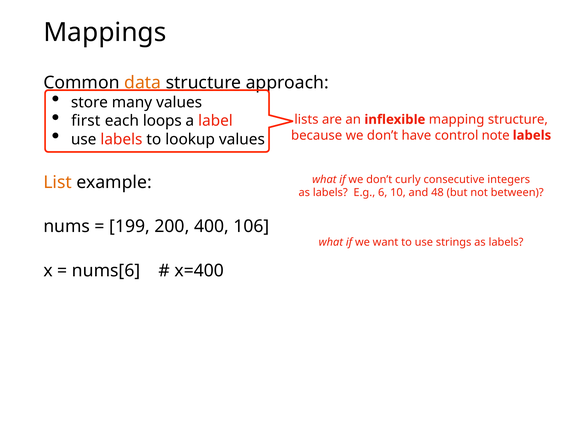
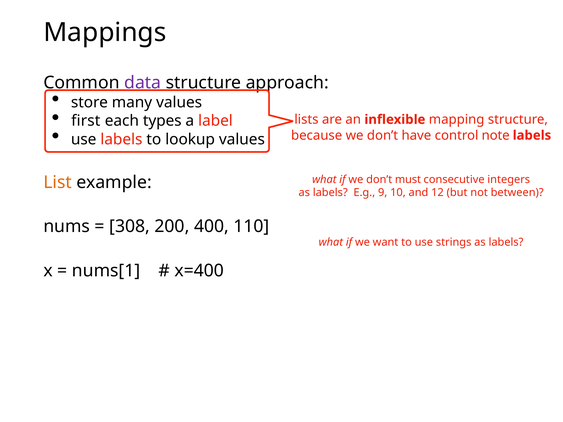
data colour: orange -> purple (143, 83)
loops: loops -> types (162, 121)
curly: curly -> must (408, 180)
6: 6 -> 9 (383, 193)
48: 48 -> 12 (437, 193)
199: 199 -> 308 (130, 227)
106: 106 -> 110 (251, 227)
nums[6: nums[6 -> nums[1 (106, 271)
